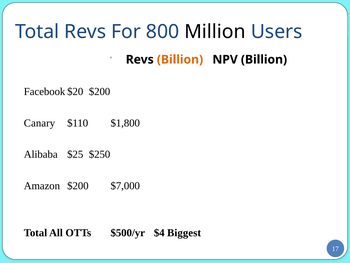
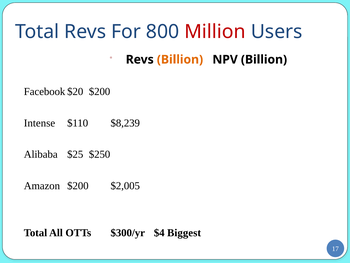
Million colour: black -> red (215, 32)
Canary: Canary -> Intense (40, 123)
$1,800: $1,800 -> $8,239 (125, 123)
$7,000: $7,000 -> $2,005 (125, 185)
$500/yr: $500/yr -> $300/yr (128, 232)
